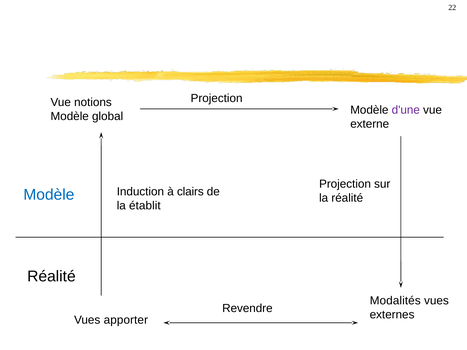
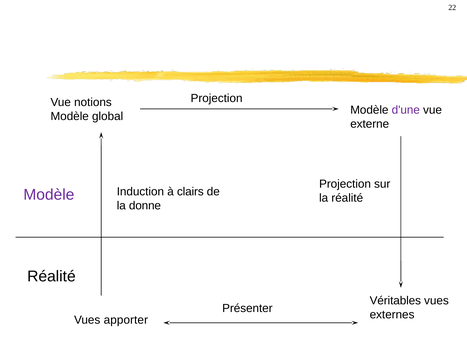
Modèle colour: blue -> purple (49, 195)
établit: établit -> donne (145, 206)
Modalités: Modalités -> Véritables (395, 301)
Revendre: Revendre -> Présenter (247, 309)
